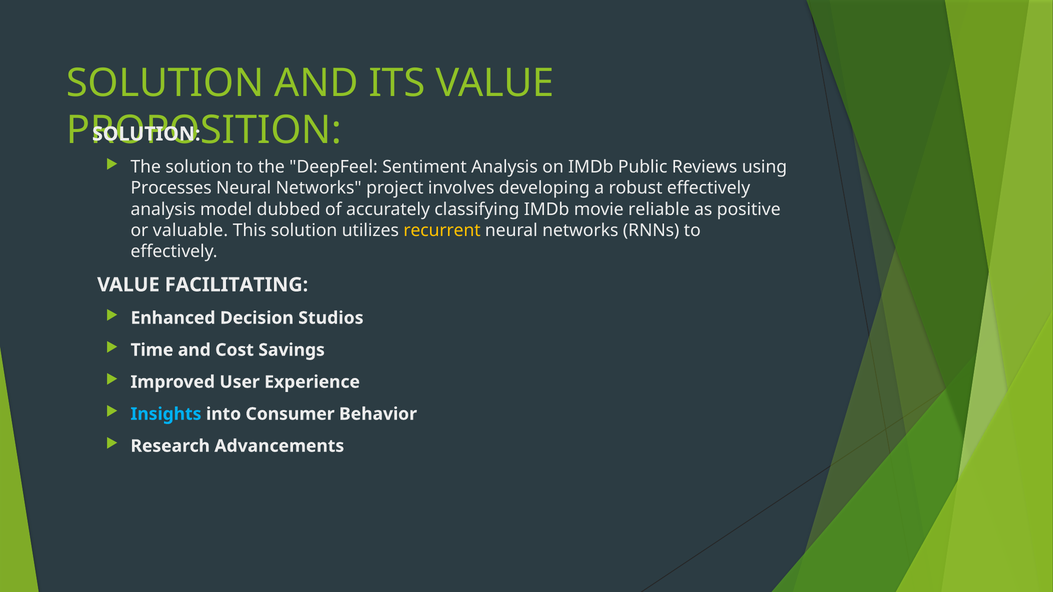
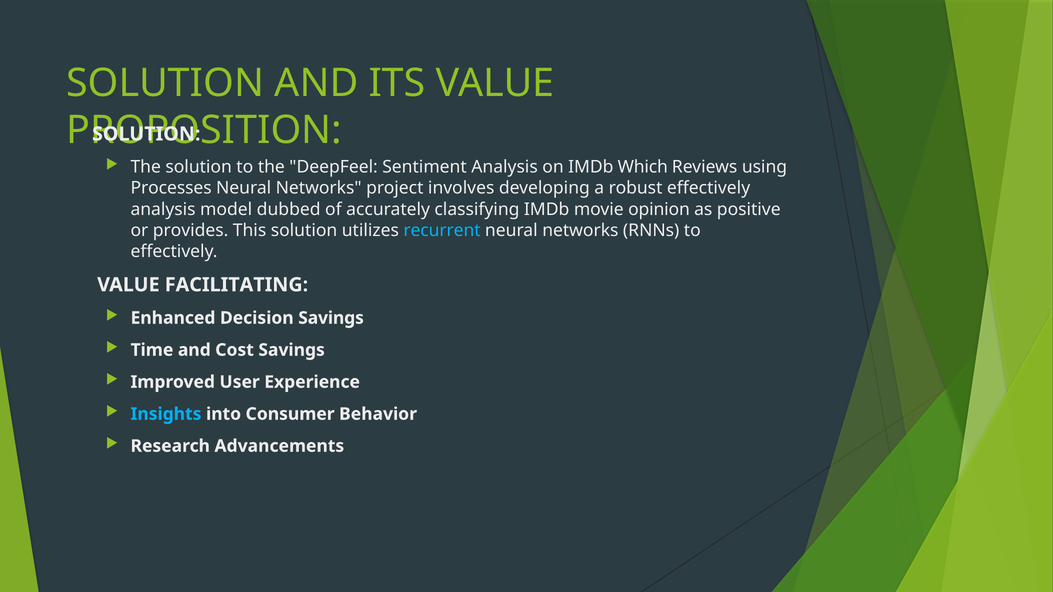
Public: Public -> Which (643, 167)
reliable: reliable -> opinion (659, 209)
valuable: valuable -> provides (191, 230)
recurrent colour: yellow -> light blue (442, 230)
Decision Studios: Studios -> Savings (331, 318)
